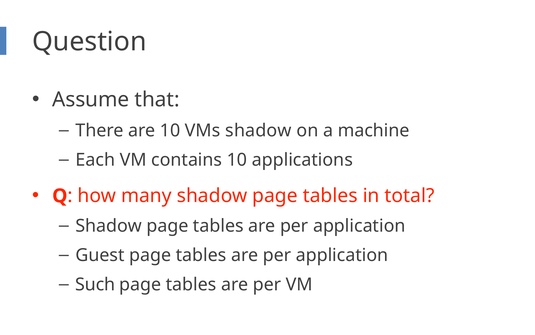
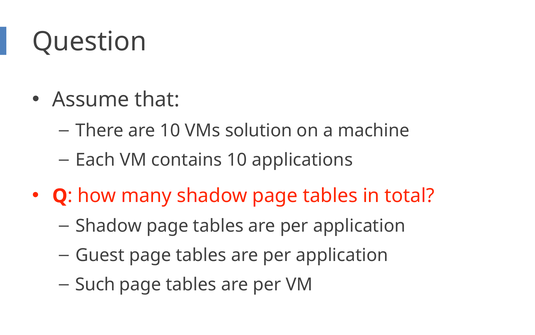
VMs shadow: shadow -> solution (259, 130)
